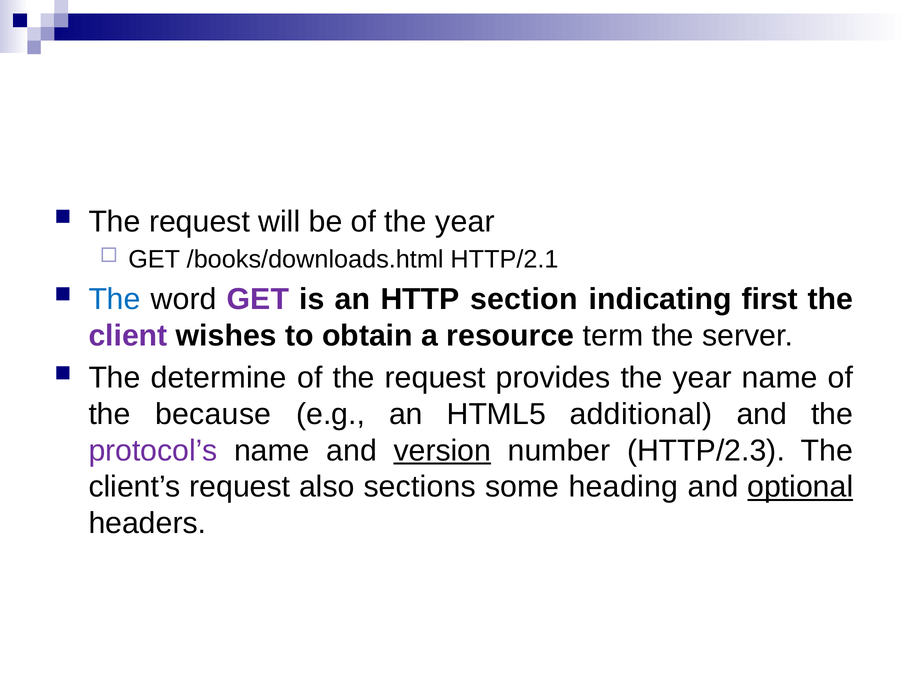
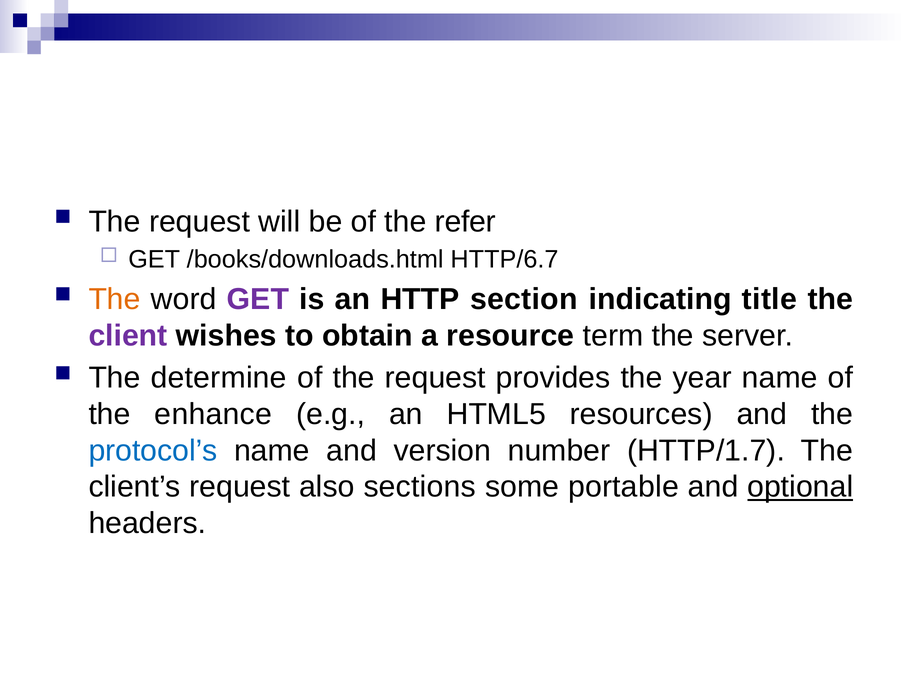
of the year: year -> refer (465, 222)
HTTP/2.1: HTTP/2.1 -> HTTP/6.7 (505, 260)
The colour: blue -> orange (115, 299)
first: first -> title (769, 299)
because: because -> enhance (213, 414)
additional: additional -> resources (641, 414)
protocol’s colour: purple -> blue (153, 451)
version underline: present -> none (442, 451)
HTTP/2.3: HTTP/2.3 -> HTTP/1.7 (706, 451)
heading: heading -> portable (623, 487)
